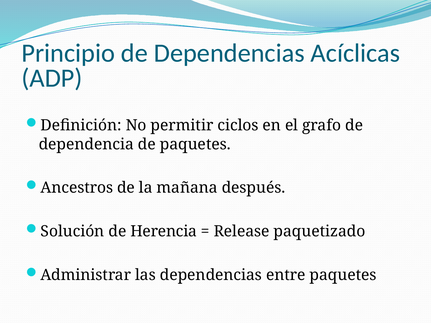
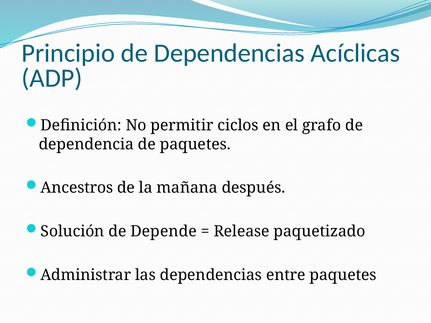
Herencia: Herencia -> Depende (164, 232)
